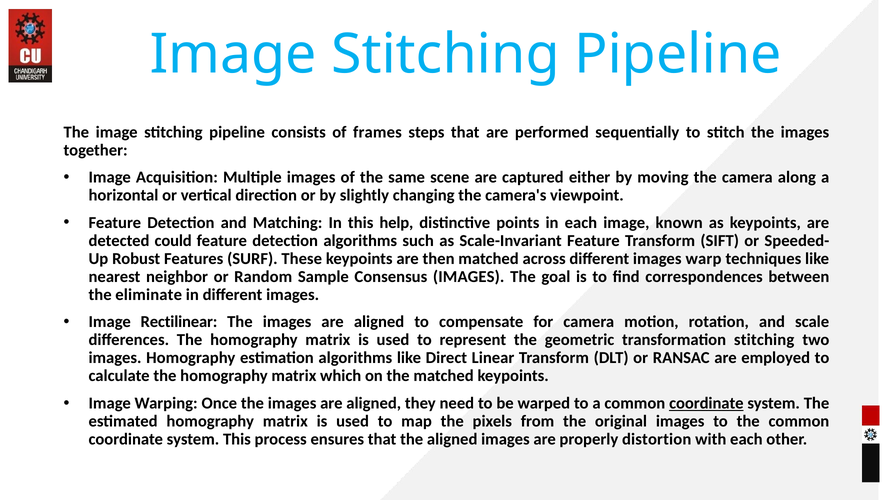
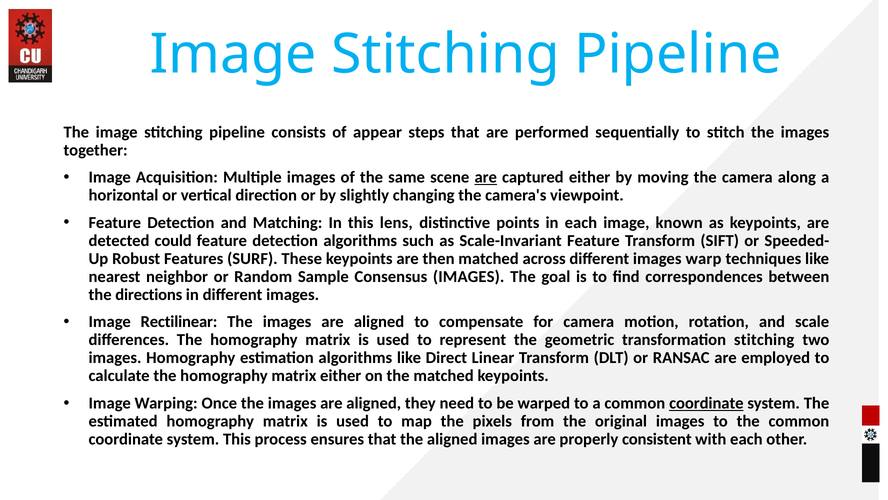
frames: frames -> appear (378, 132)
are underline: none -> present (486, 177)
help: help -> lens (396, 222)
eliminate: eliminate -> directions (149, 294)
matrix which: which -> either (341, 376)
distortion: distortion -> consistent (657, 439)
